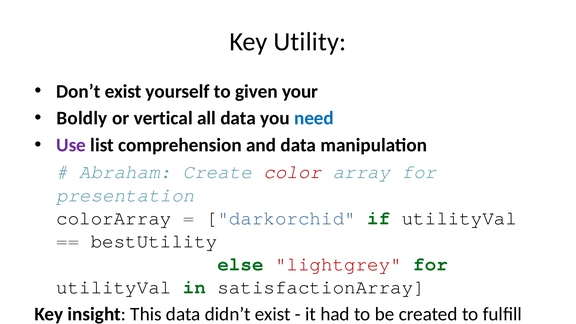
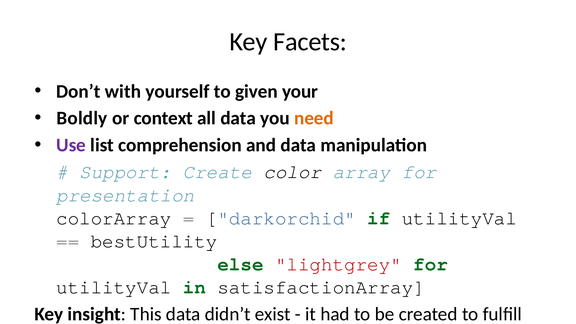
Utility: Utility -> Facets (310, 42)
Don’t exist: exist -> with (123, 91)
vertical: vertical -> context (163, 118)
need colour: blue -> orange (314, 118)
Abraham: Abraham -> Support (125, 172)
color colour: red -> black (292, 172)
